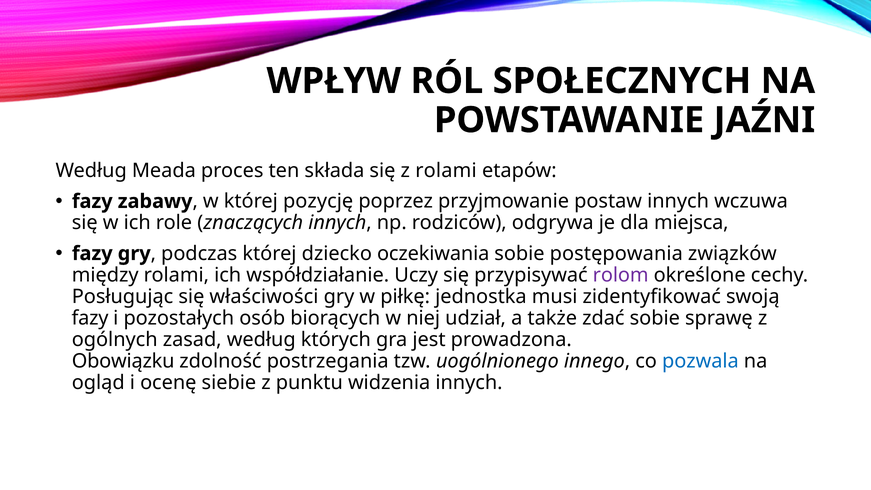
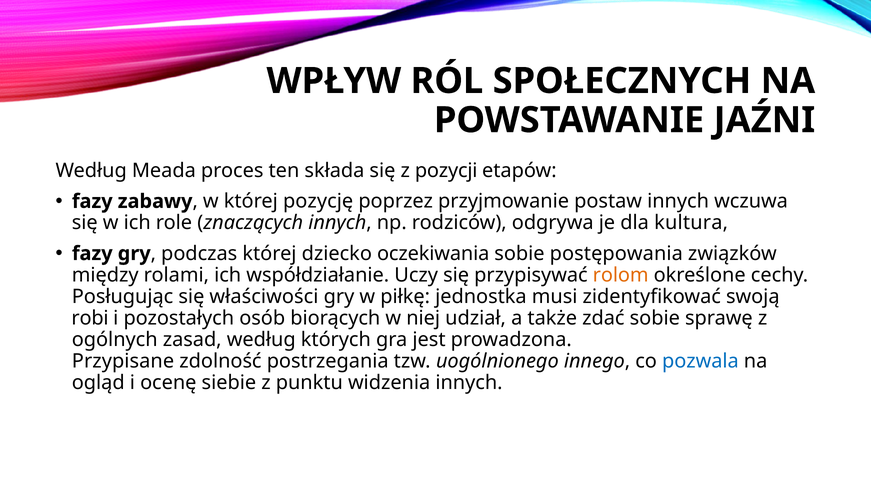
z rolami: rolami -> pozycji (446, 171)
miejsca: miejsca -> kultura (691, 223)
rolom colour: purple -> orange (621, 275)
fazy: fazy -> robi (90, 318)
Obowiązku: Obowiązku -> Przypisane (123, 361)
